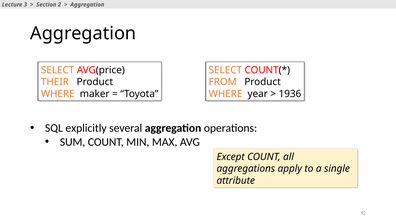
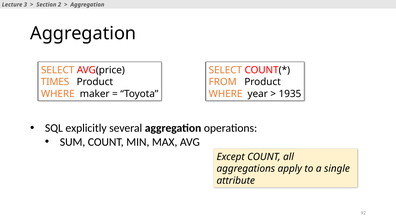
THEIR: THEIR -> TIMES (55, 82)
1936: 1936 -> 1935 (290, 94)
